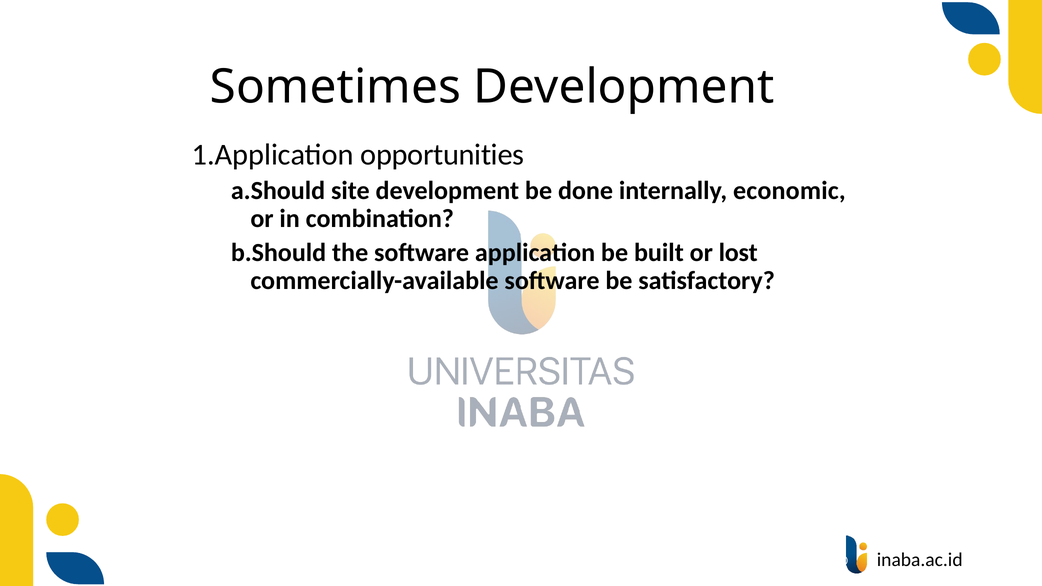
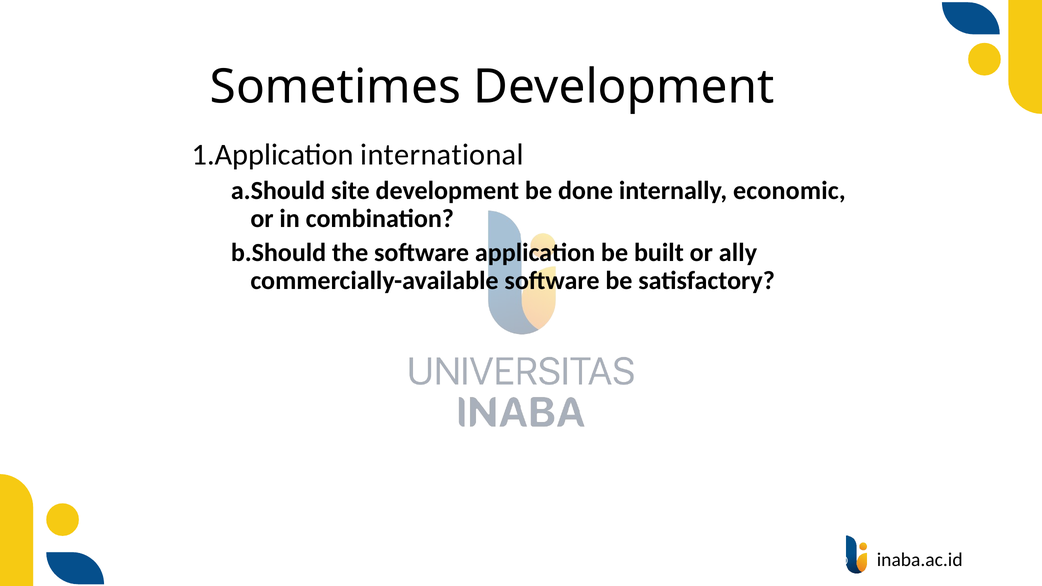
opportunities: opportunities -> international (442, 155)
lost: lost -> ally (738, 252)
